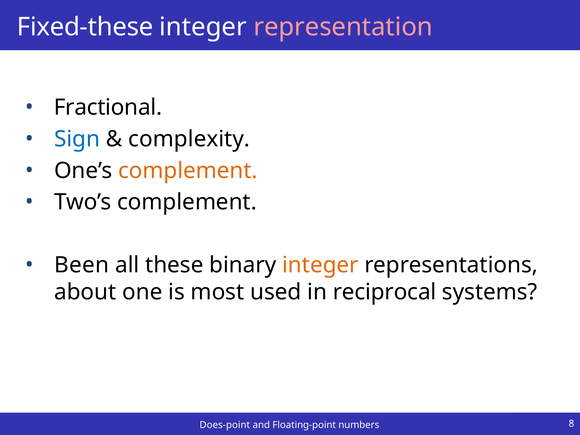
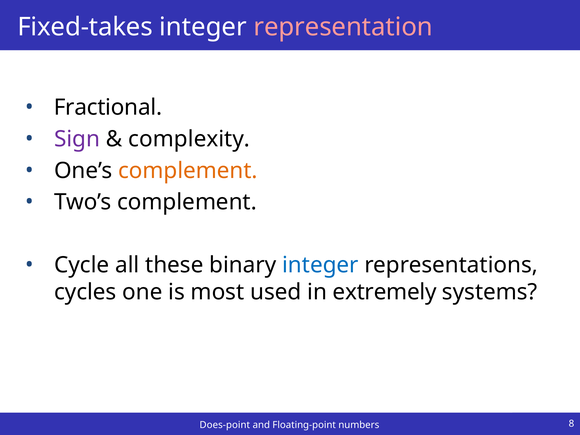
Fixed-these: Fixed-these -> Fixed-takes (85, 27)
Sign colour: blue -> purple (77, 139)
Been: Been -> Cycle (82, 265)
integer colour: orange -> blue (320, 265)
about: about -> cycles (85, 292)
reciprocal: reciprocal -> extremely (385, 292)
